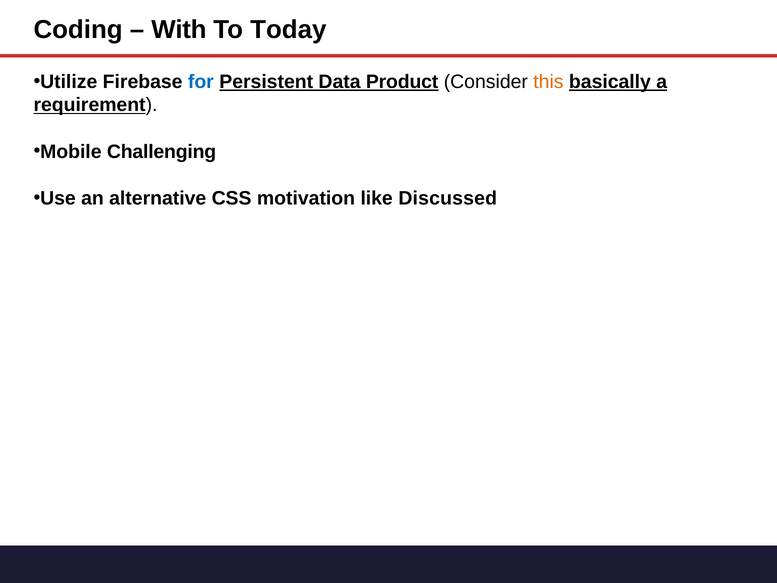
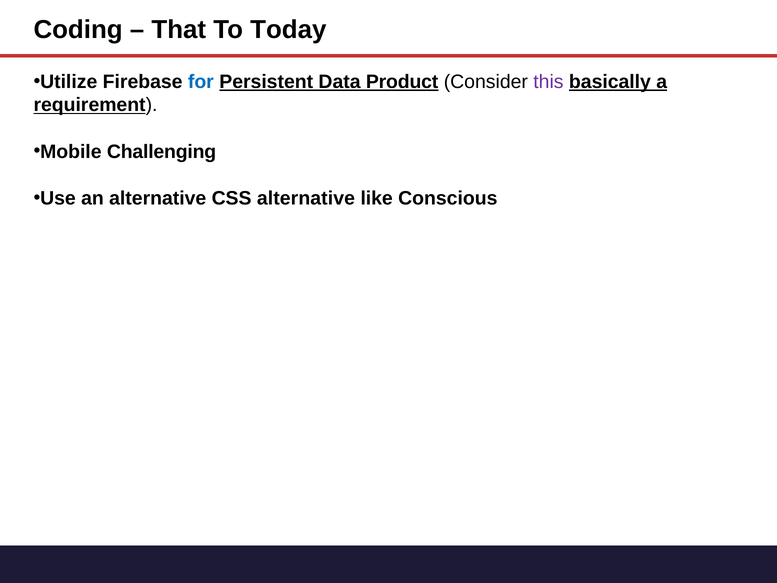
With: With -> That (179, 30)
this colour: orange -> purple (548, 82)
CSS motivation: motivation -> alternative (306, 198)
Discussed: Discussed -> Conscious (448, 198)
